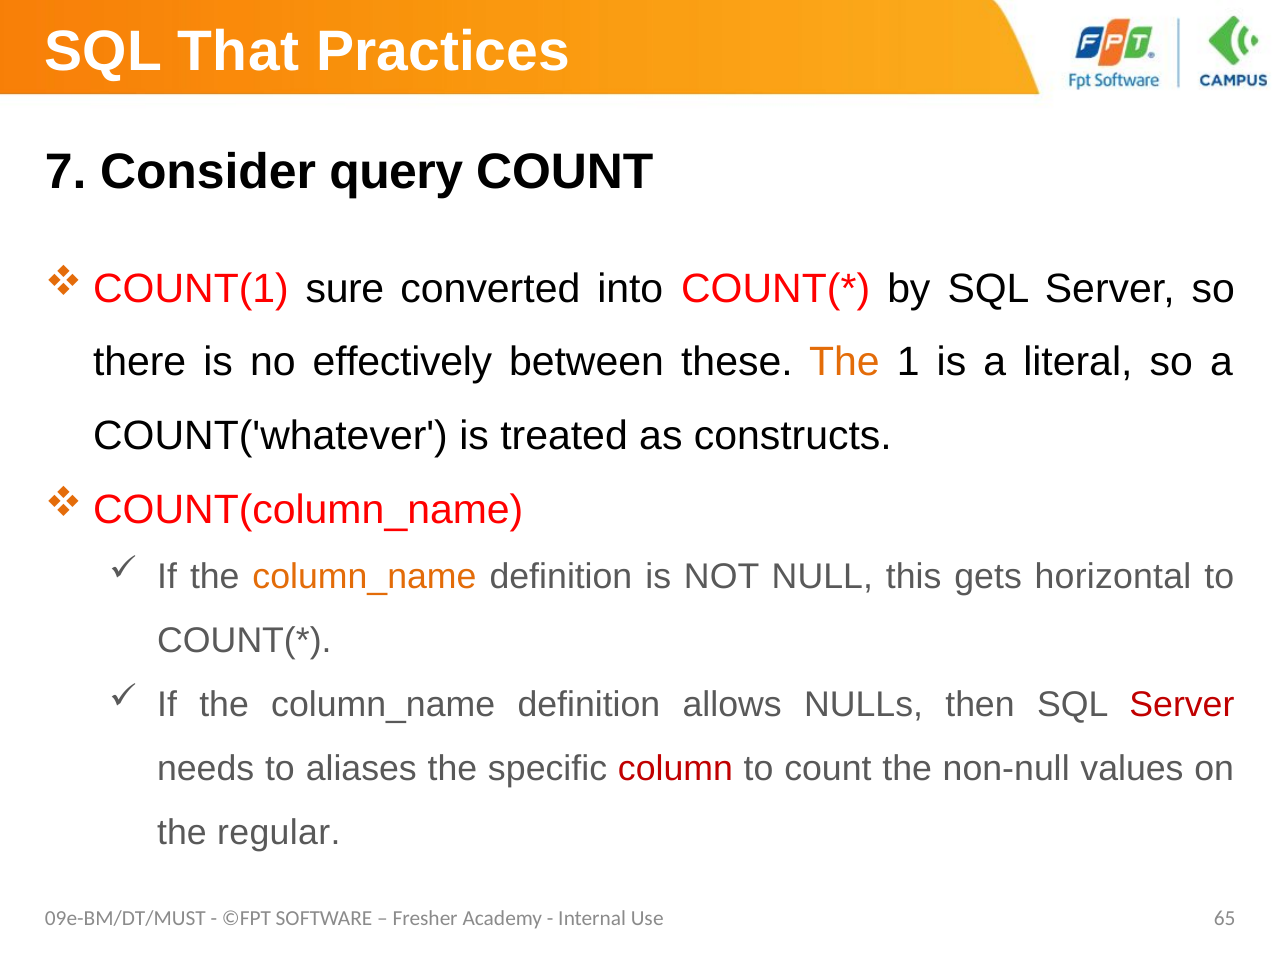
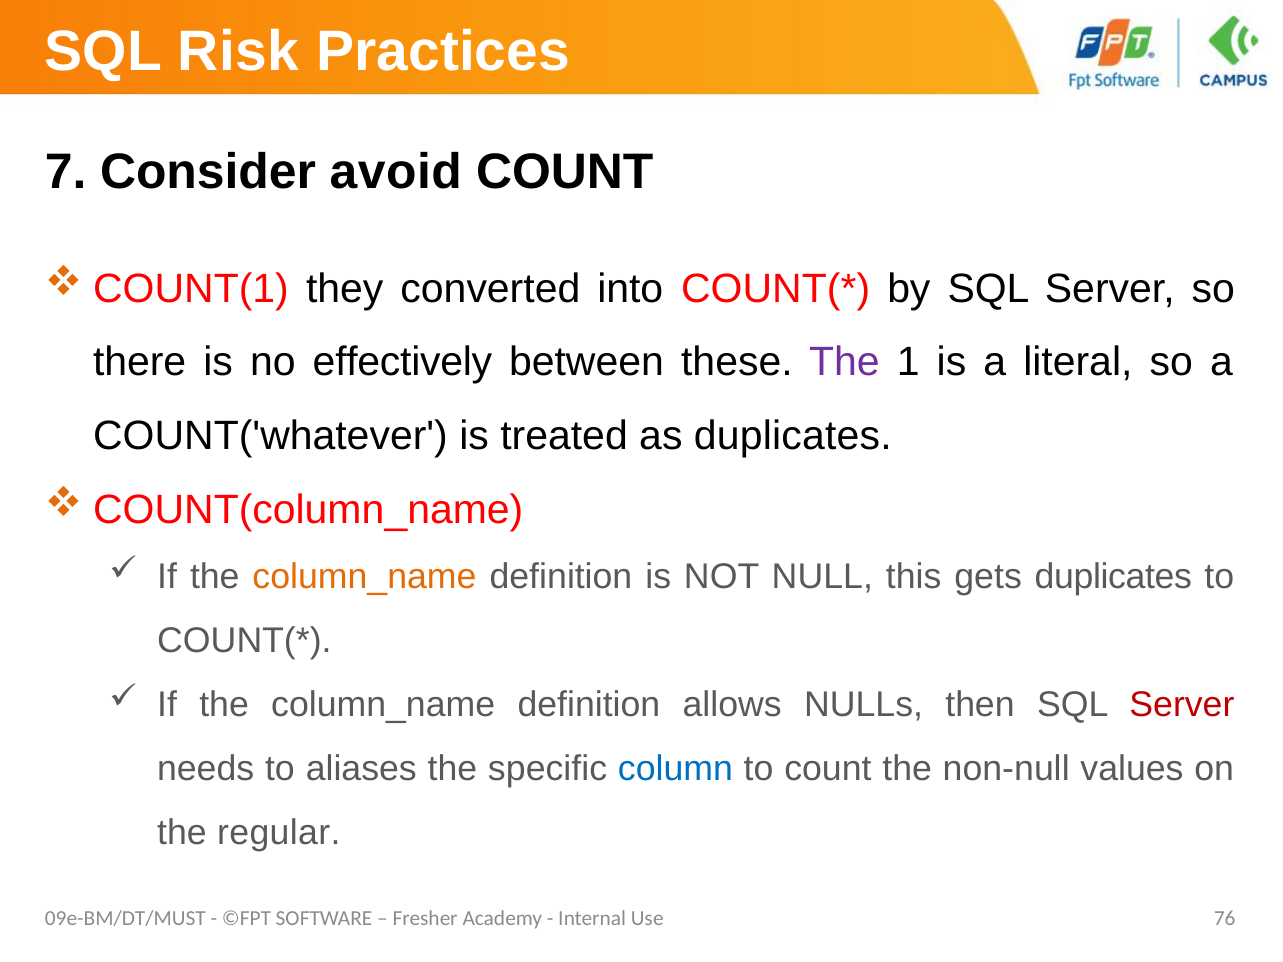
That: That -> Risk (239, 52)
query: query -> avoid (396, 172)
sure: sure -> they (345, 289)
The colour: orange -> purple (844, 362)
as constructs: constructs -> duplicates (793, 436)
gets horizontal: horizontal -> duplicates (1113, 577)
column colour: red -> blue (675, 769)
65: 65 -> 76 (1225, 919)
